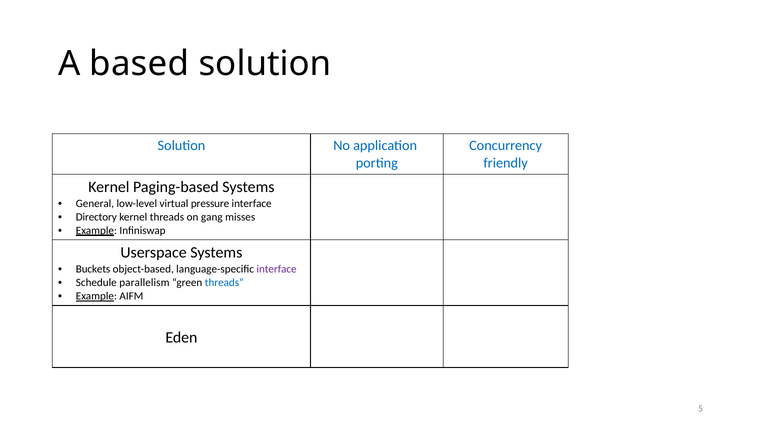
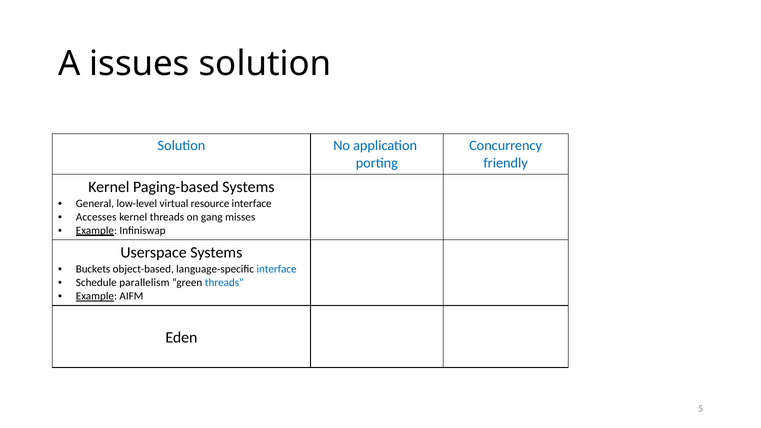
based: based -> issues (139, 64)
pressure: pressure -> resource (210, 203)
Directory: Directory -> Accesses (96, 217)
interface colour: purple -> blue (277, 269)
